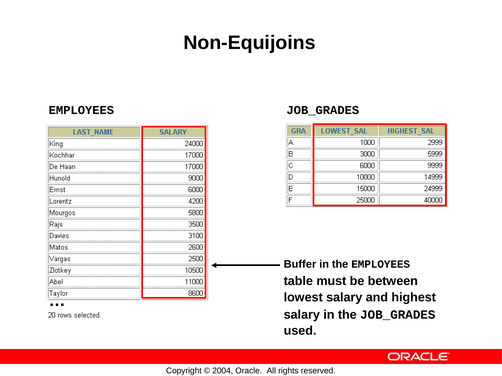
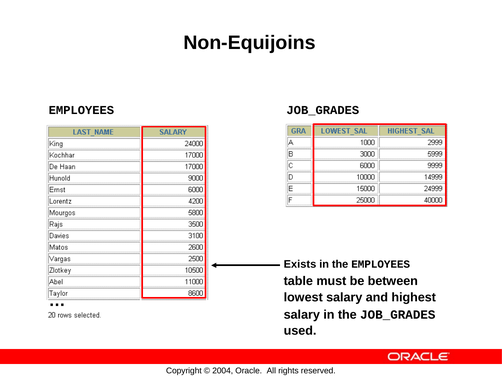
Buffer: Buffer -> Exists (300, 265)
